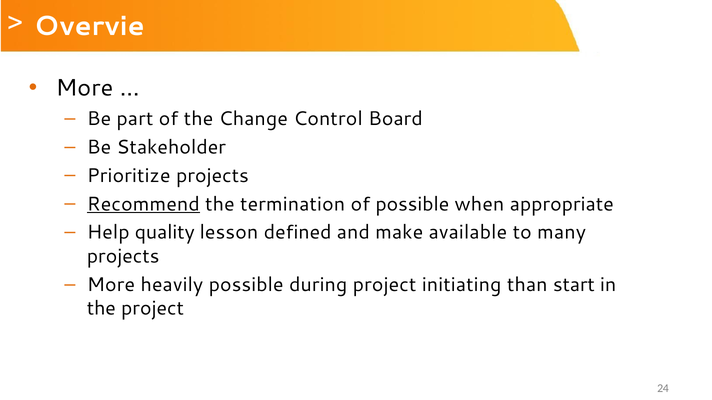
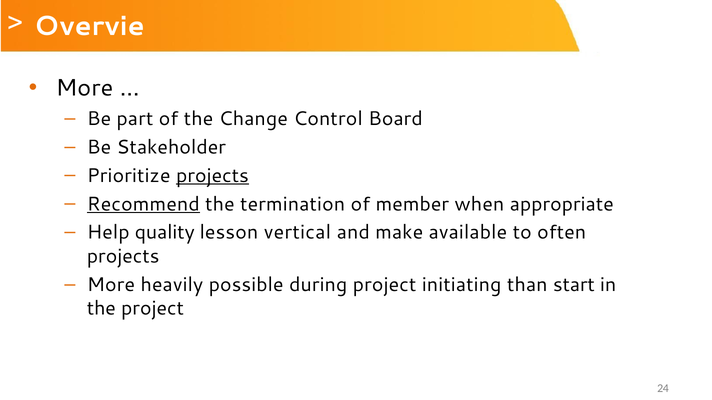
projects underline: none -> present (212, 176)
of possible: possible -> member (412, 204)
defined: defined -> vertical (297, 233)
many: many -> often (562, 233)
